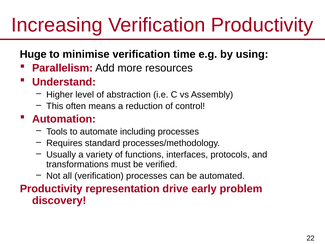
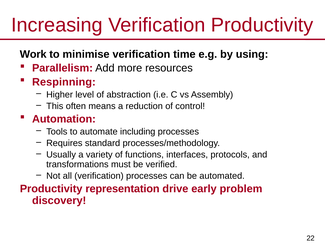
Huge: Huge -> Work (33, 54)
Understand: Understand -> Respinning (64, 82)
